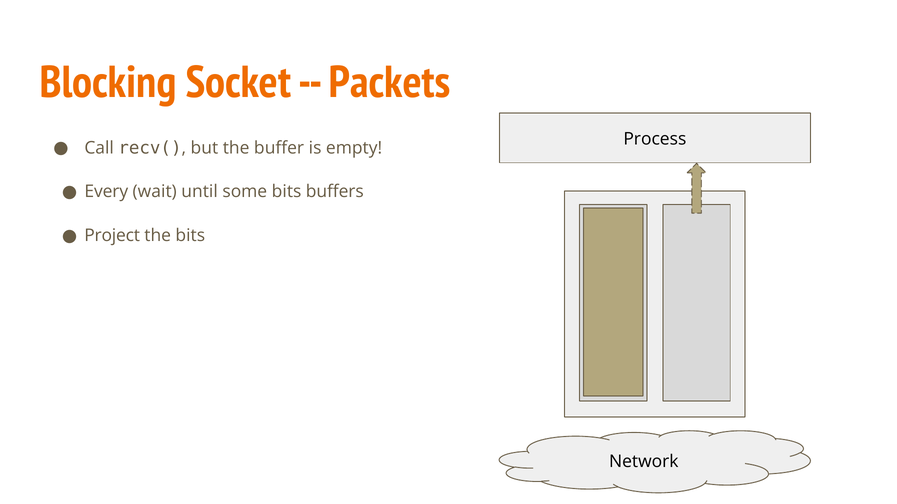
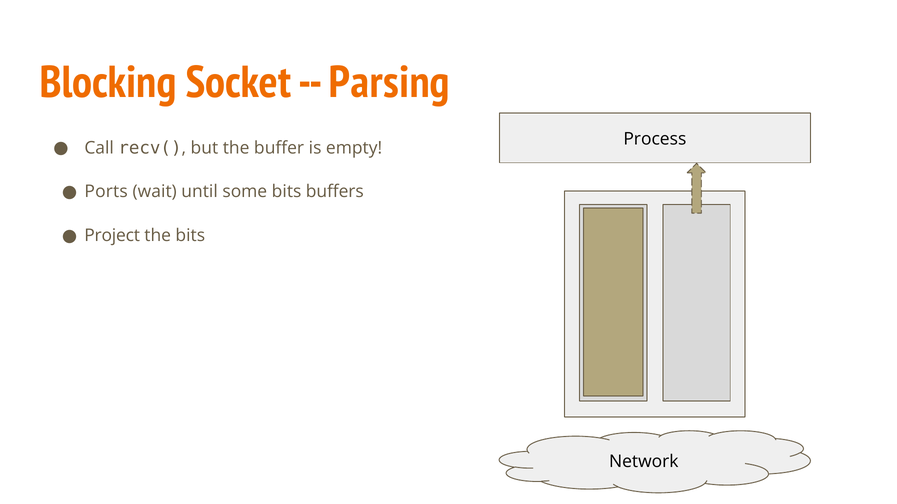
Packets: Packets -> Parsing (389, 83)
Every: Every -> Ports (106, 192)
